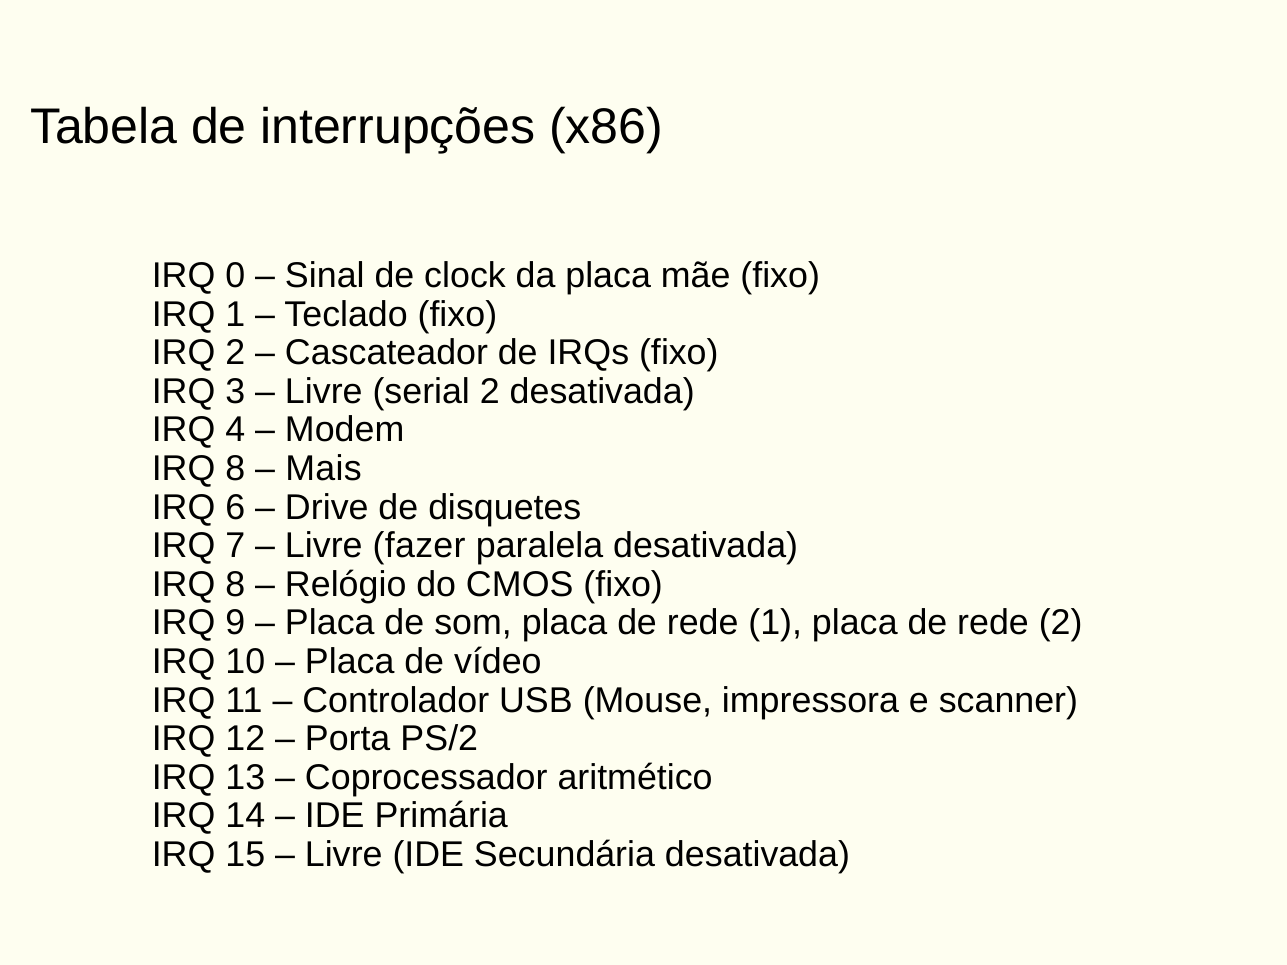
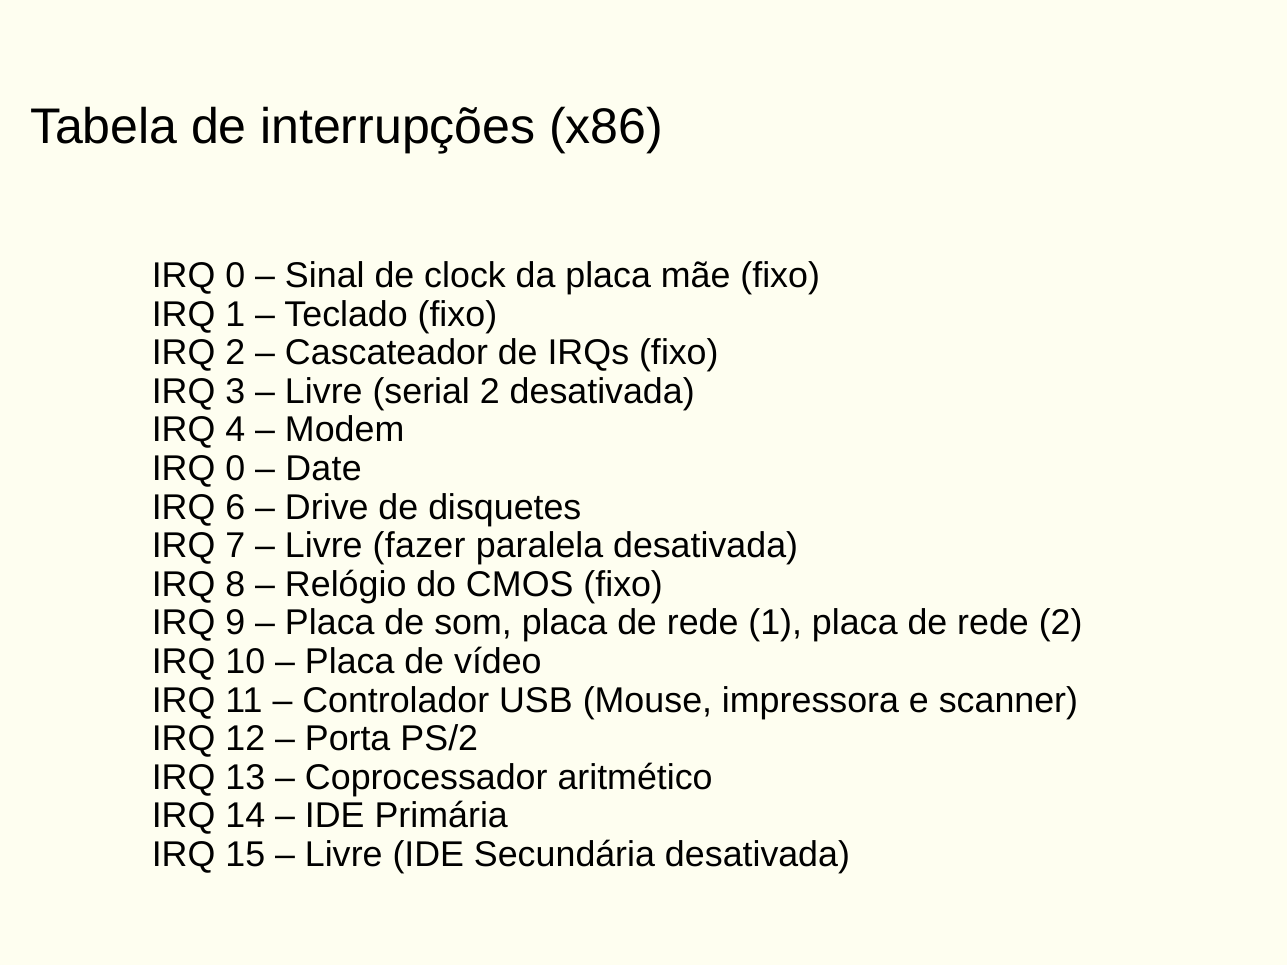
8: 8 -> 0 (235, 469)
Mais: Mais -> Date (324, 469)
